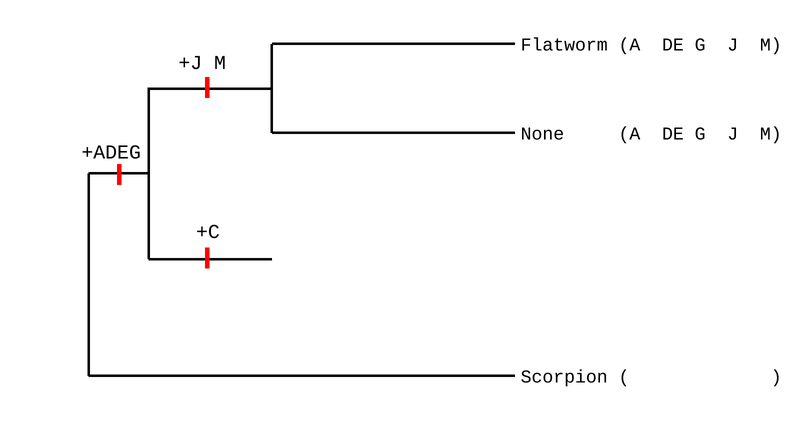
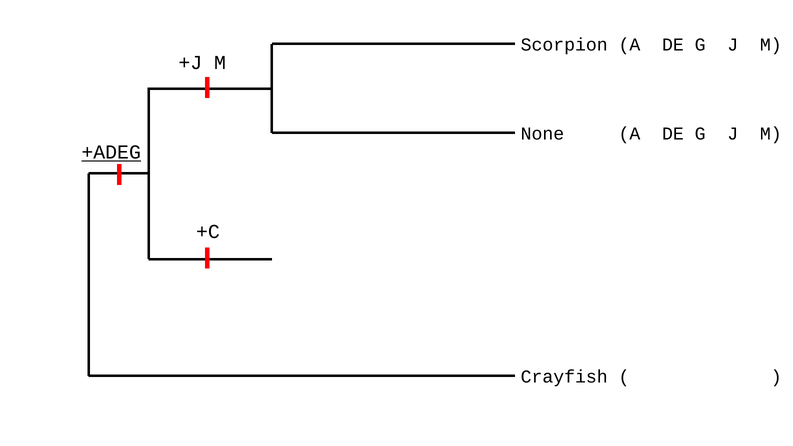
Flatworm: Flatworm -> Scorpion (564, 45)
+ADEG underline: none -> present (111, 152)
Scorpion: Scorpion -> Crayfish (564, 377)
